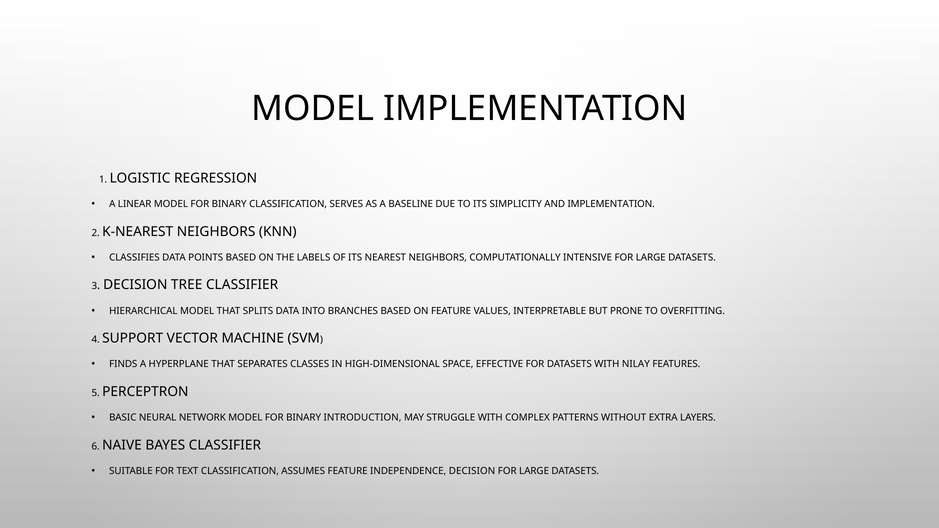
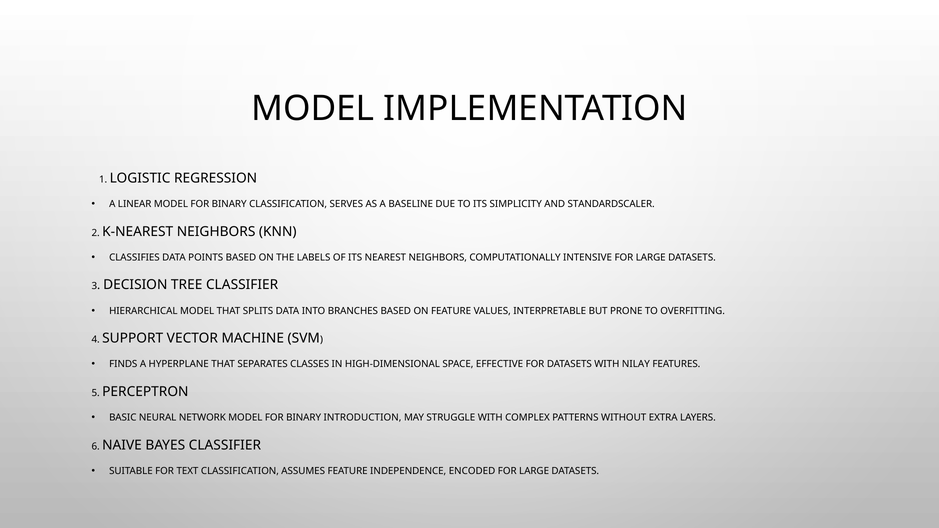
AND IMPLEMENTATION: IMPLEMENTATION -> STANDARDSCALER (611, 204)
INDEPENDENCE DECISION: DECISION -> ENCODED (472, 471)
